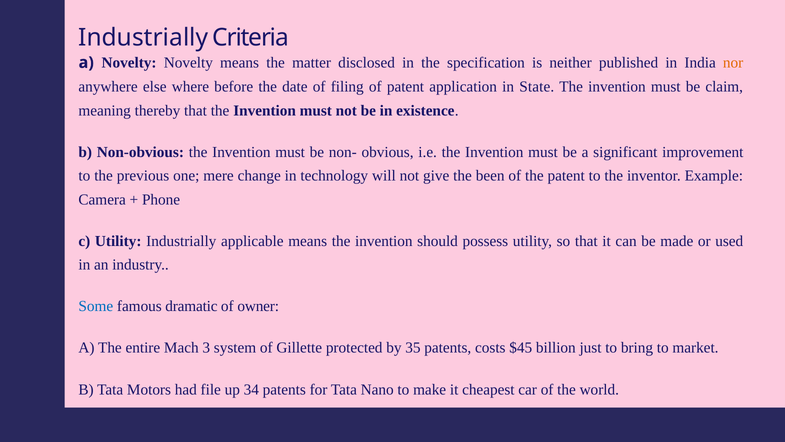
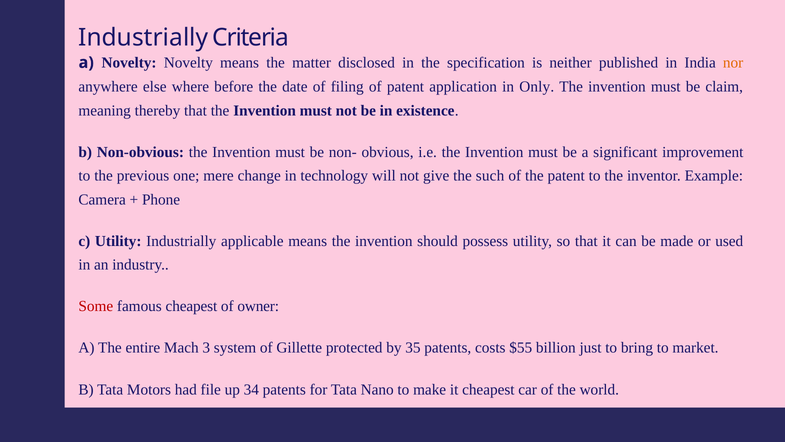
State: State -> Only (537, 87)
been: been -> such (490, 176)
Some colour: blue -> red (96, 306)
famous dramatic: dramatic -> cheapest (191, 306)
$45: $45 -> $55 (521, 348)
